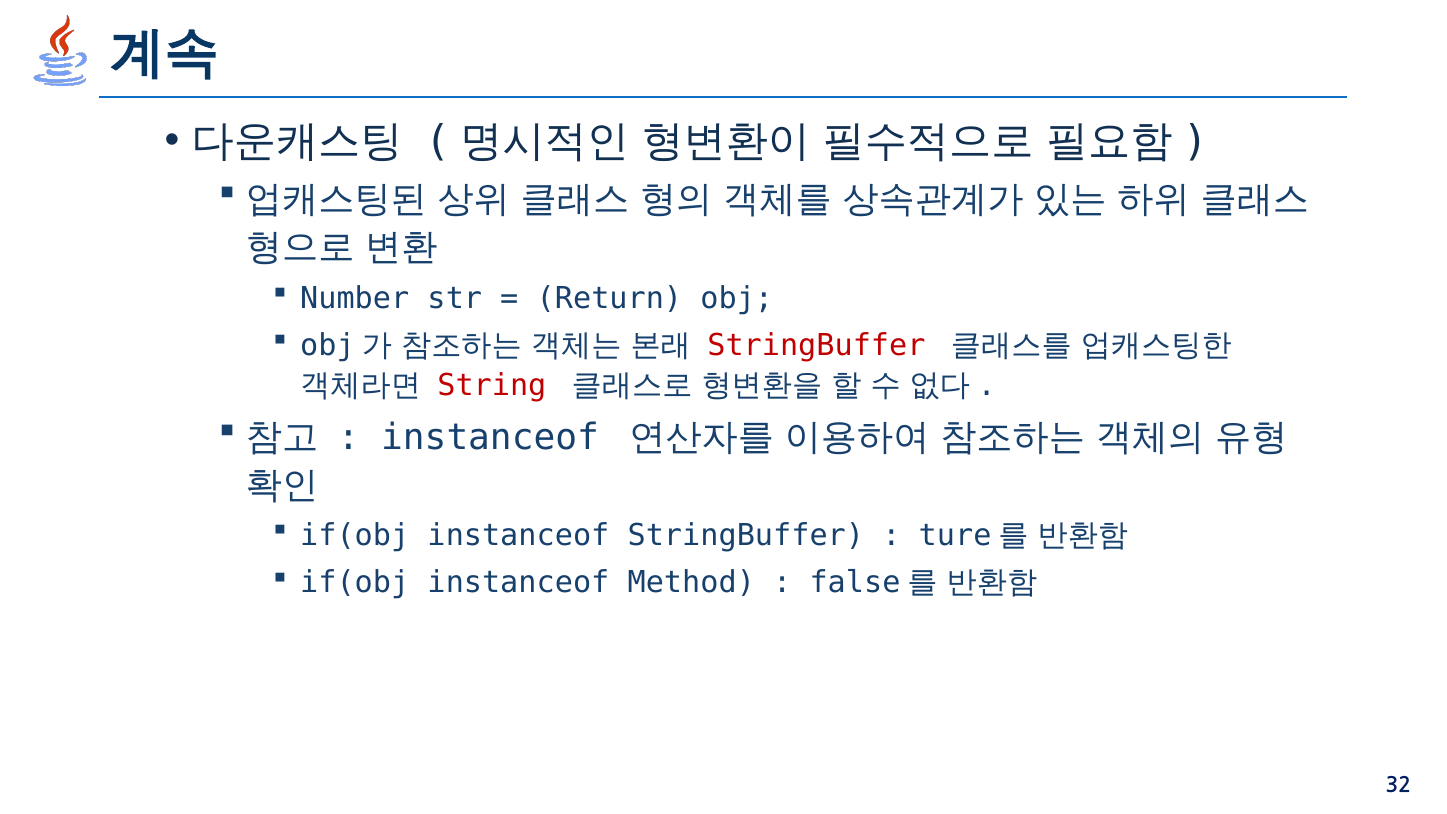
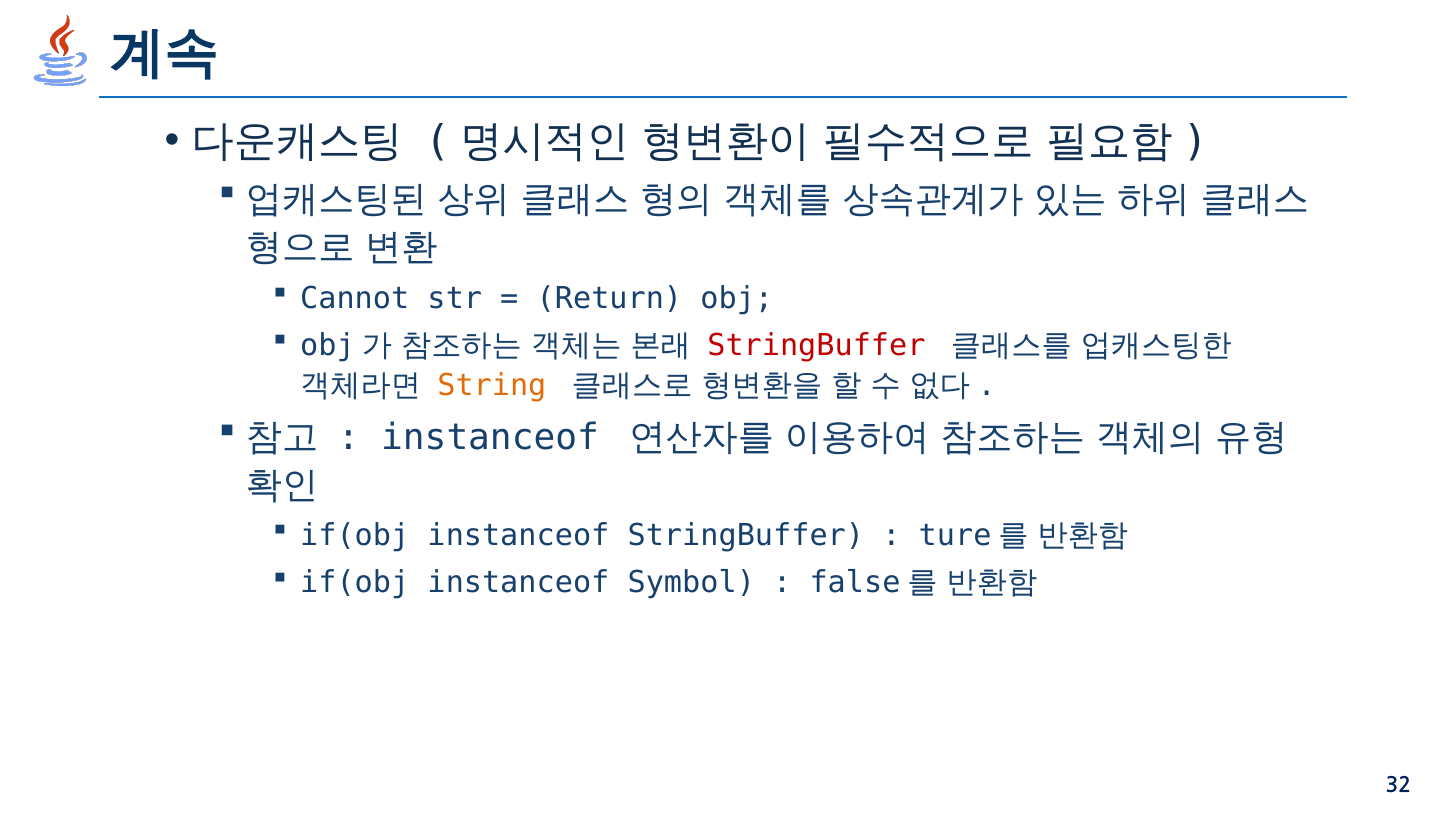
Number: Number -> Cannot (355, 298)
String colour: red -> orange (492, 385)
Method: Method -> Symbol (691, 583)
